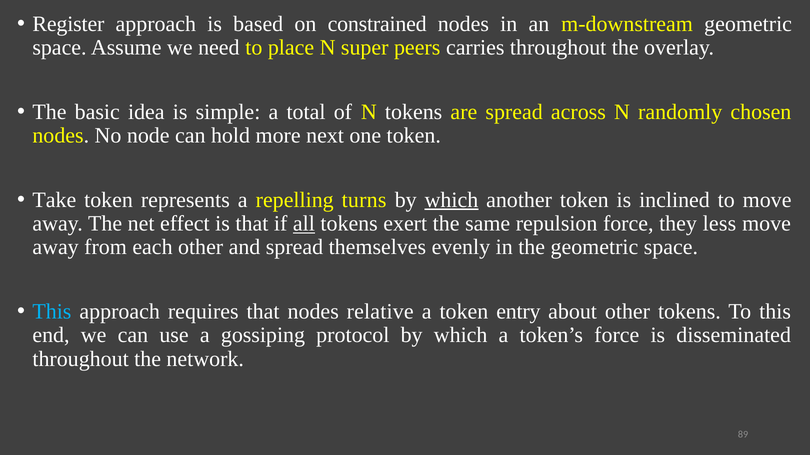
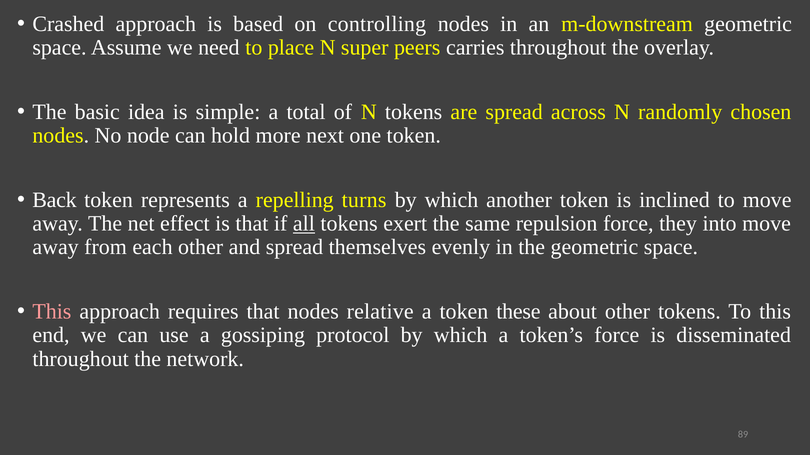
Register: Register -> Crashed (68, 24)
constrained: constrained -> controlling (377, 24)
Take: Take -> Back (54, 200)
which underline: present -> none (451, 200)
less: less -> into (720, 224)
This colour: light blue -> pink (52, 312)
entry: entry -> these (518, 312)
